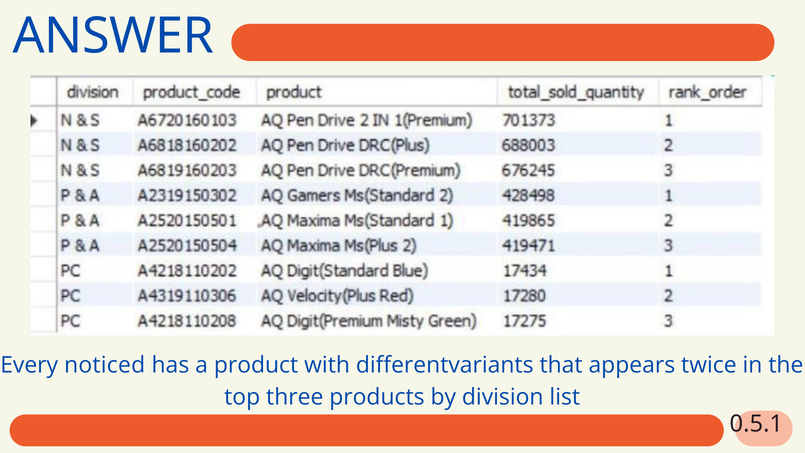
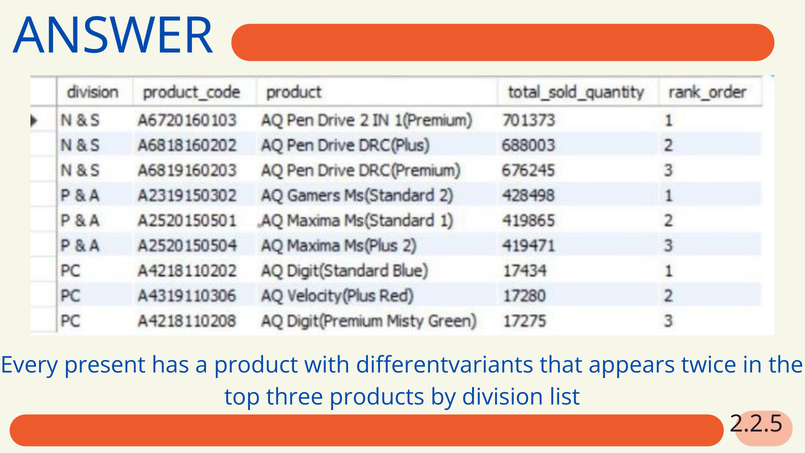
noticed: noticed -> present (105, 365)
0.5.1: 0.5.1 -> 2.2.5 (756, 424)
